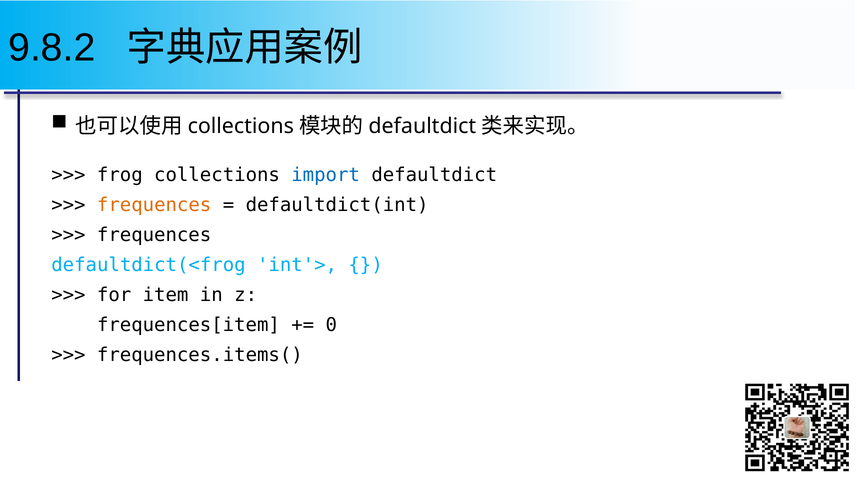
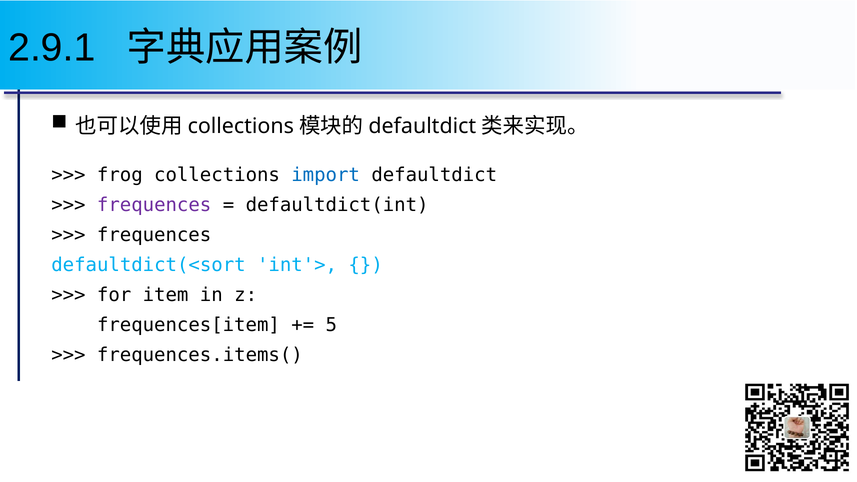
9.8.2: 9.8.2 -> 2.9.1 (52, 48)
frequences colour: orange -> purple (154, 205)
defaultdict(<frog: defaultdict(<frog -> defaultdict(<sort (148, 265)
0: 0 -> 5 (331, 325)
